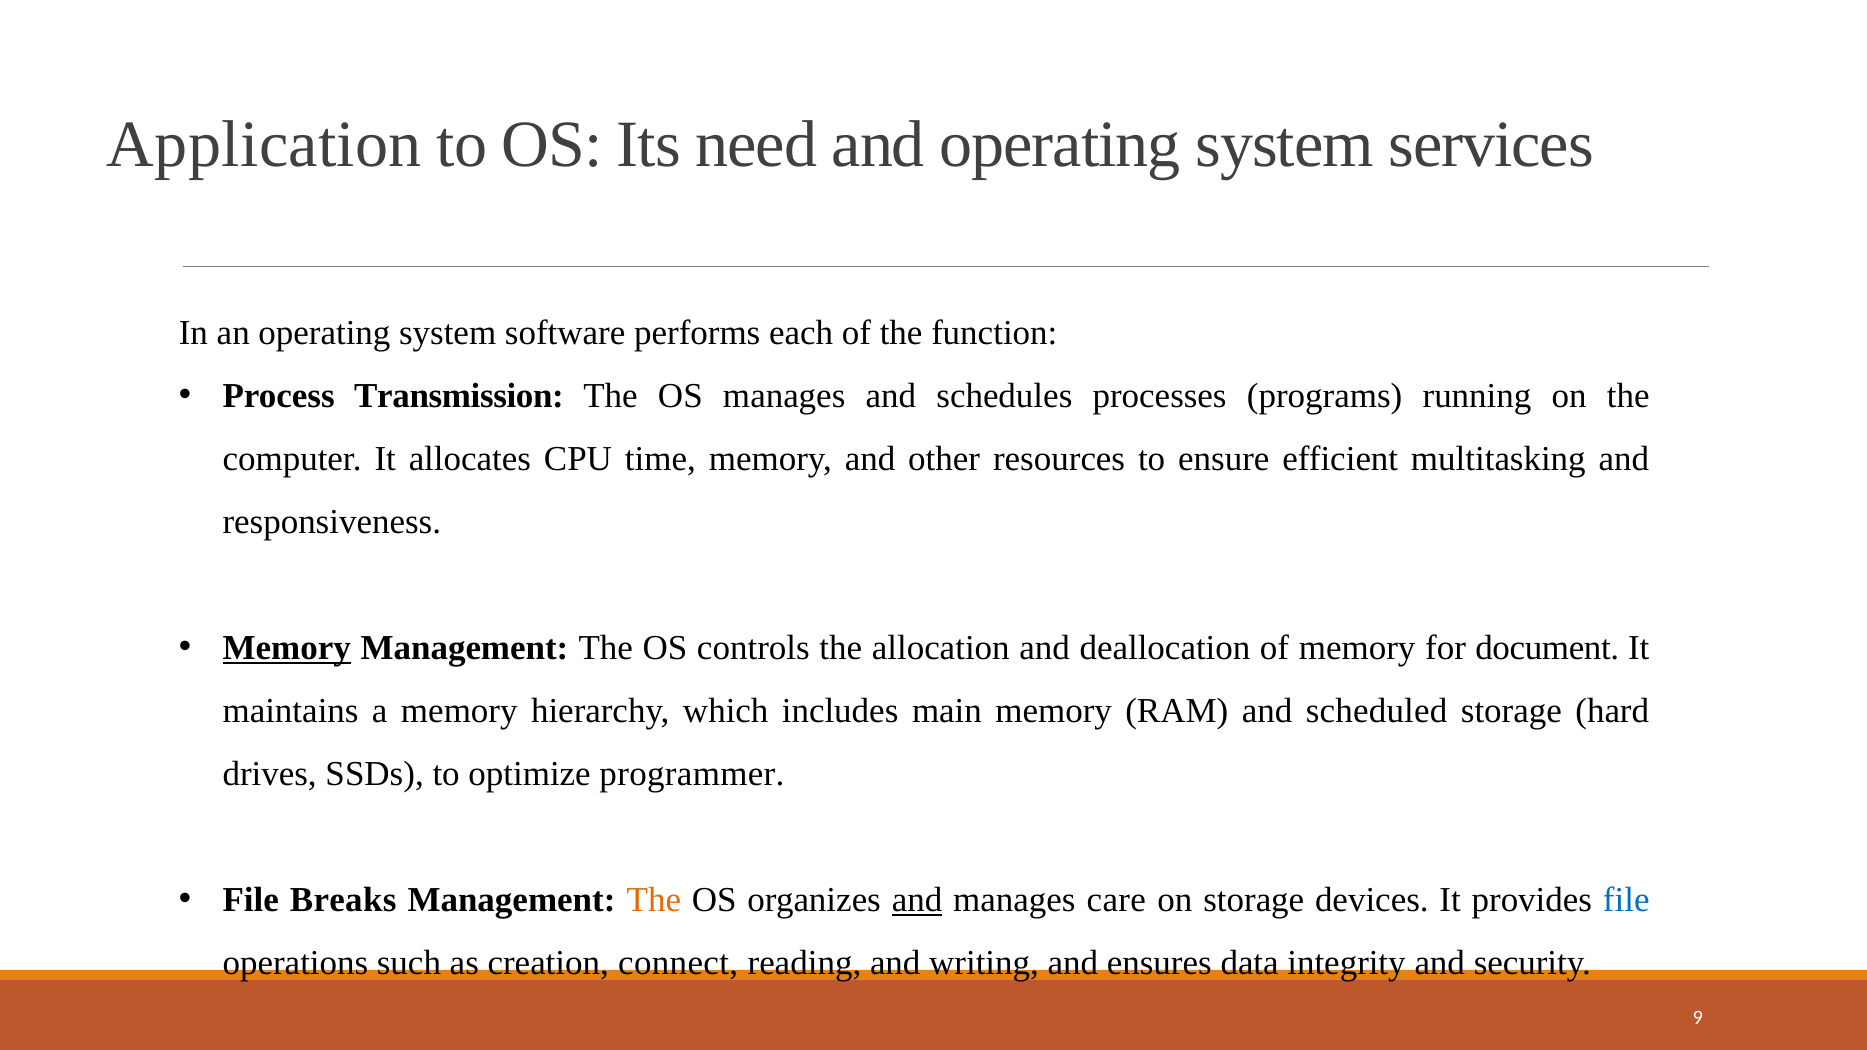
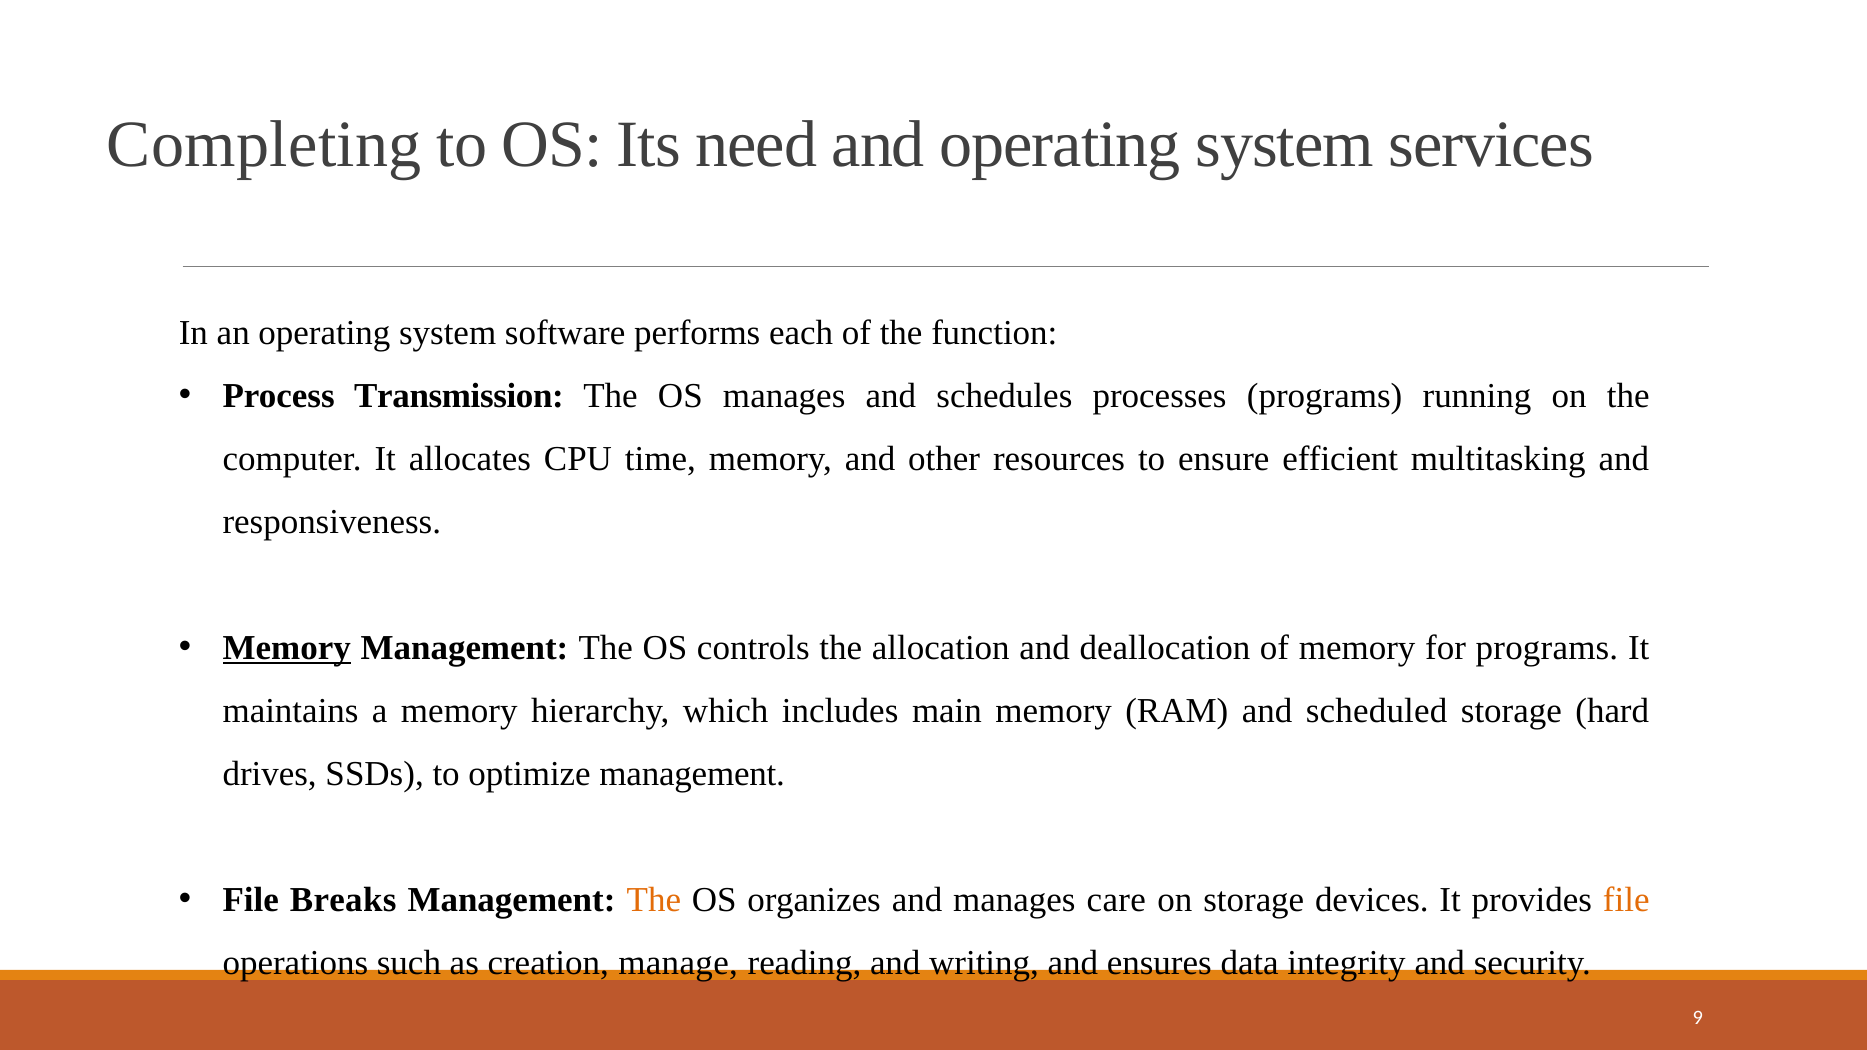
Application: Application -> Completing (264, 145)
for document: document -> programs (1547, 648)
optimize programmer: programmer -> management (692, 774)
and underline: present -> none (917, 900)
file colour: blue -> orange (1626, 900)
connect: connect -> manage (678, 963)
